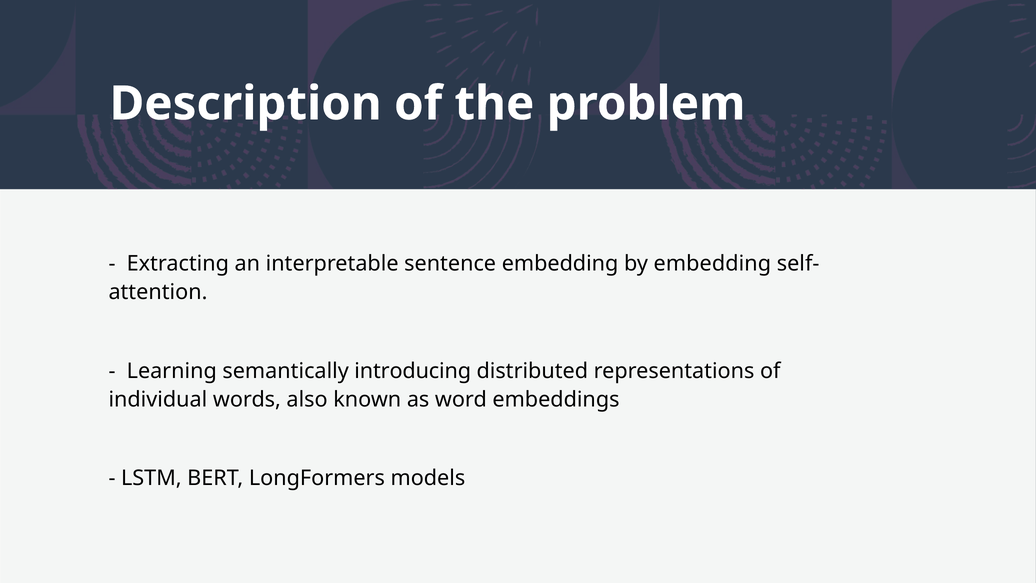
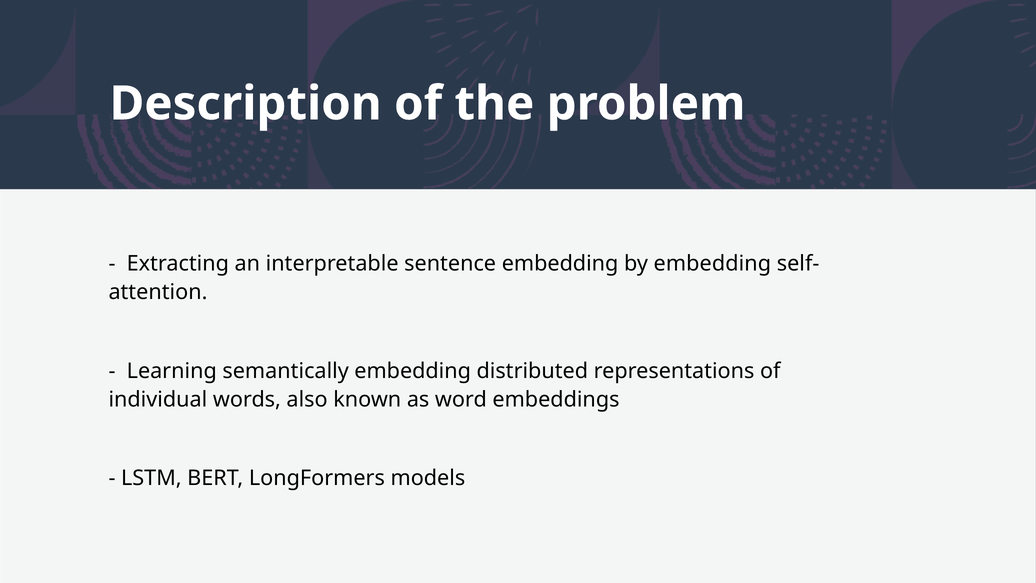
semantically introducing: introducing -> embedding (413, 371)
